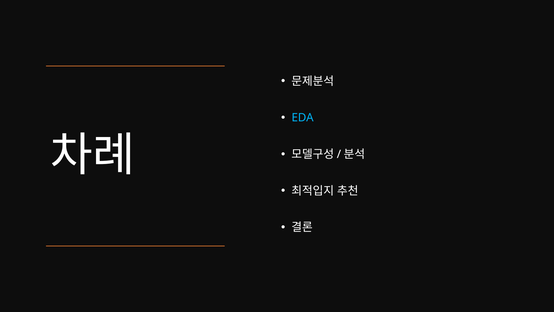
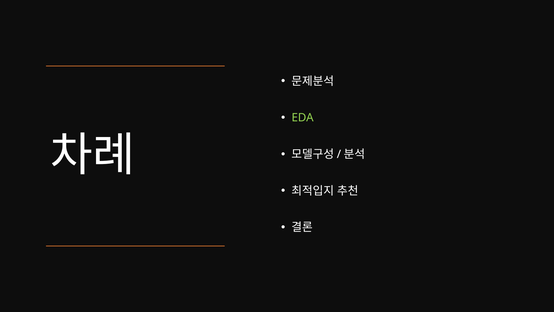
EDA colour: light blue -> light green (303, 118)
